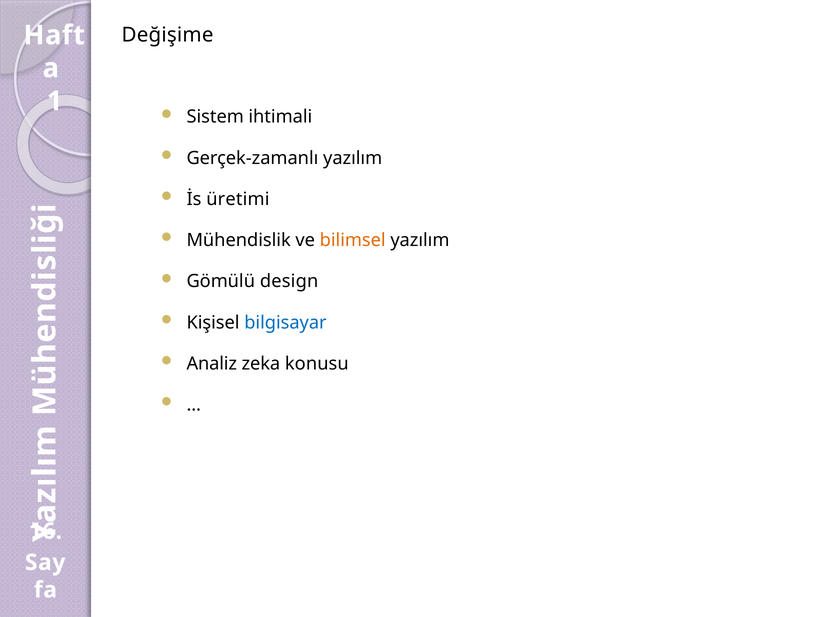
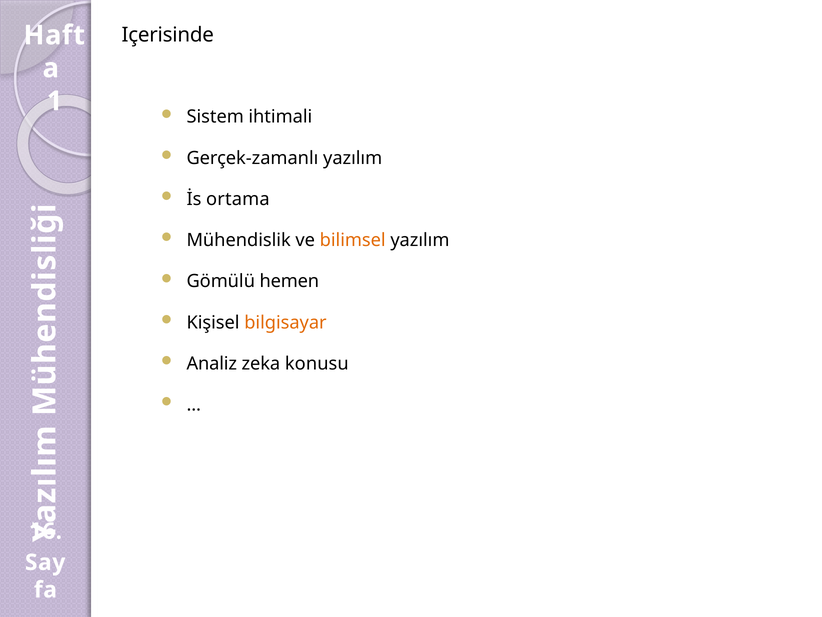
Değişime: Değişime -> Içerisinde (168, 35)
üretimi: üretimi -> ortama (238, 199)
design: design -> hemen (289, 281)
bilgisayar colour: blue -> orange (285, 322)
